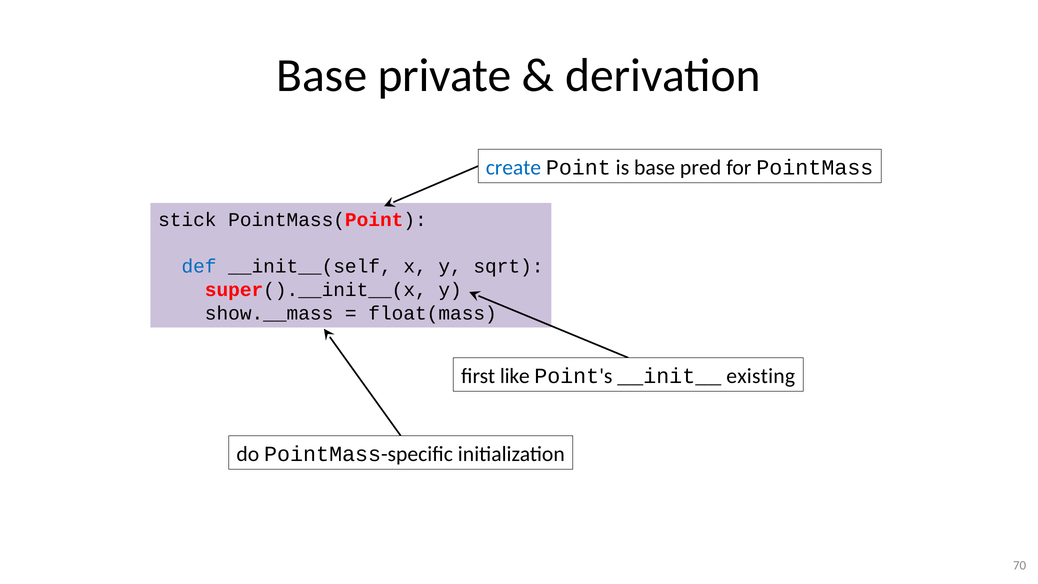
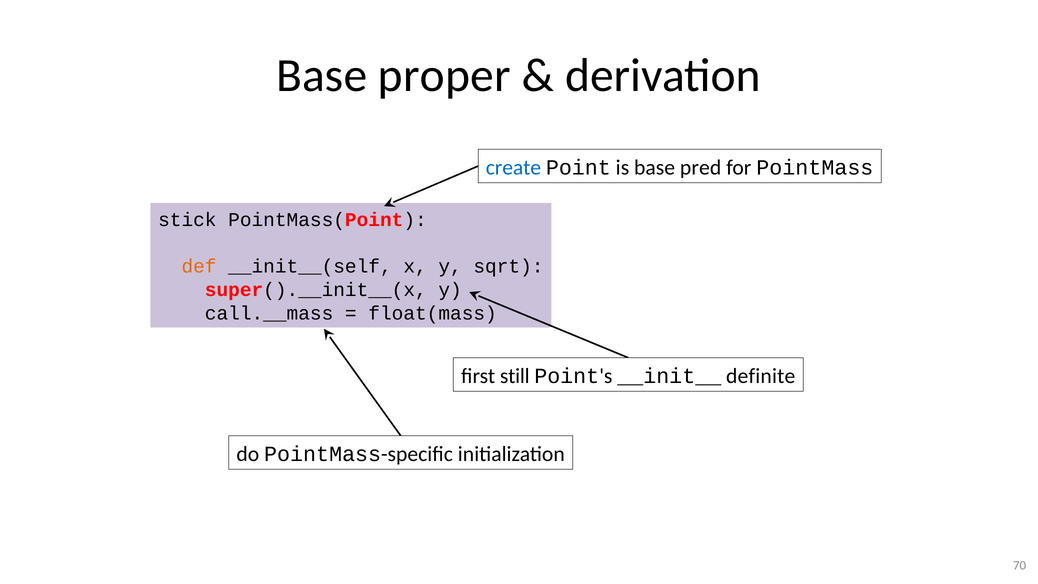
private: private -> proper (444, 75)
def colour: blue -> orange (199, 266)
show.__mass: show.__mass -> call.__mass (269, 313)
like: like -> still (515, 376)
existing: existing -> definite (761, 376)
